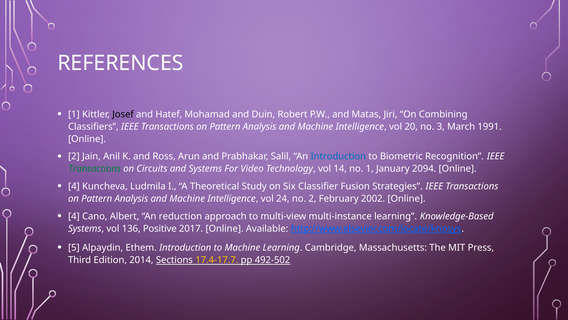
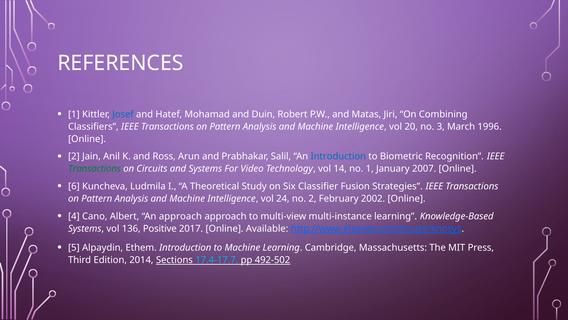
Josef colour: black -> blue (123, 114)
1991: 1991 -> 1996 (490, 126)
2094: 2094 -> 2007 (424, 169)
4: 4 -> 6 (74, 186)
An reduction: reduction -> approach (180, 216)
17.4-17.7 colour: yellow -> light blue (217, 260)
